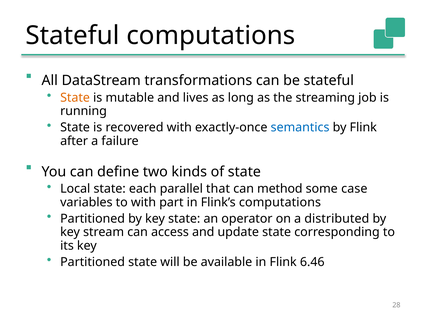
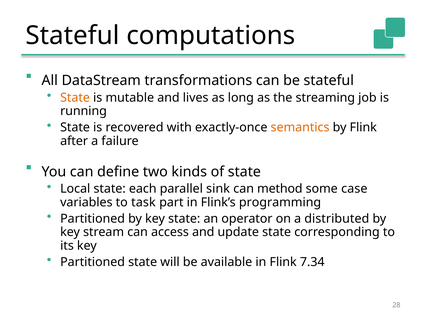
semantics colour: blue -> orange (300, 127)
that: that -> sink (218, 189)
to with: with -> task (143, 202)
Flink’s computations: computations -> programming (280, 202)
6.46: 6.46 -> 7.34 (312, 262)
